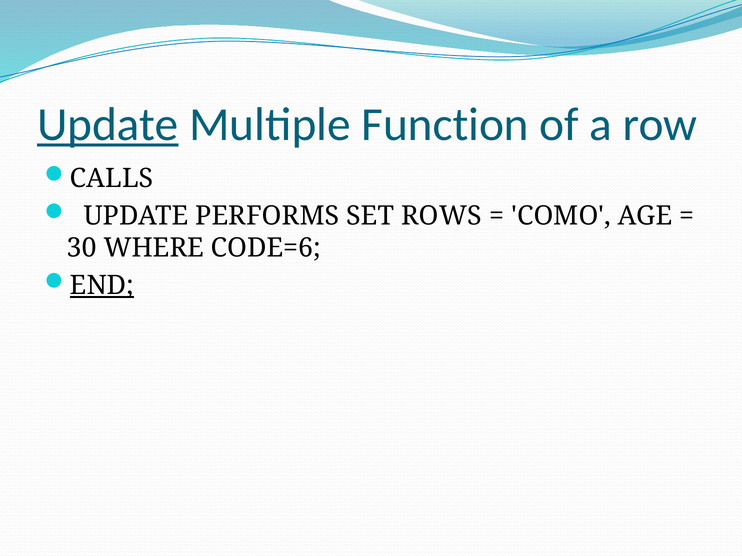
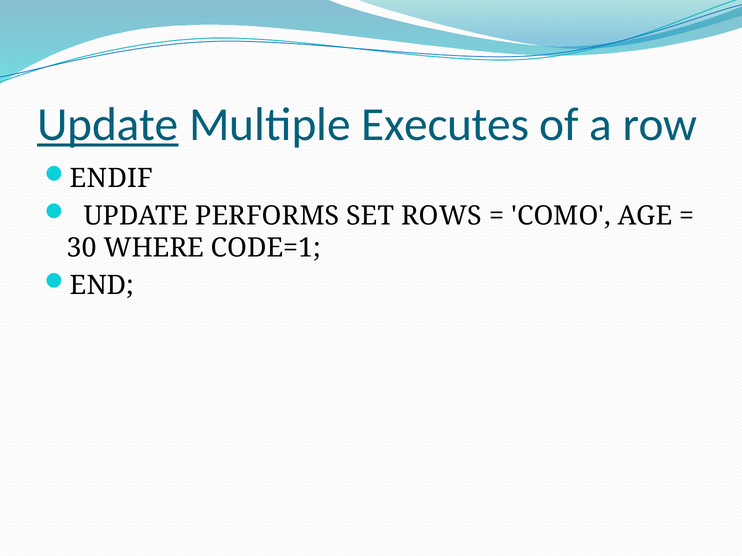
Function: Function -> Executes (445, 125)
CALLS: CALLS -> ENDIF (111, 179)
CODE=6: CODE=6 -> CODE=1 (266, 248)
END underline: present -> none (102, 286)
